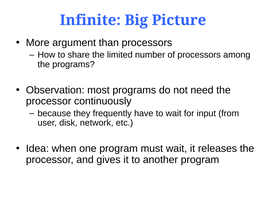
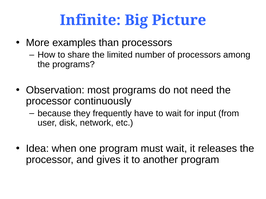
argument: argument -> examples (74, 43)
